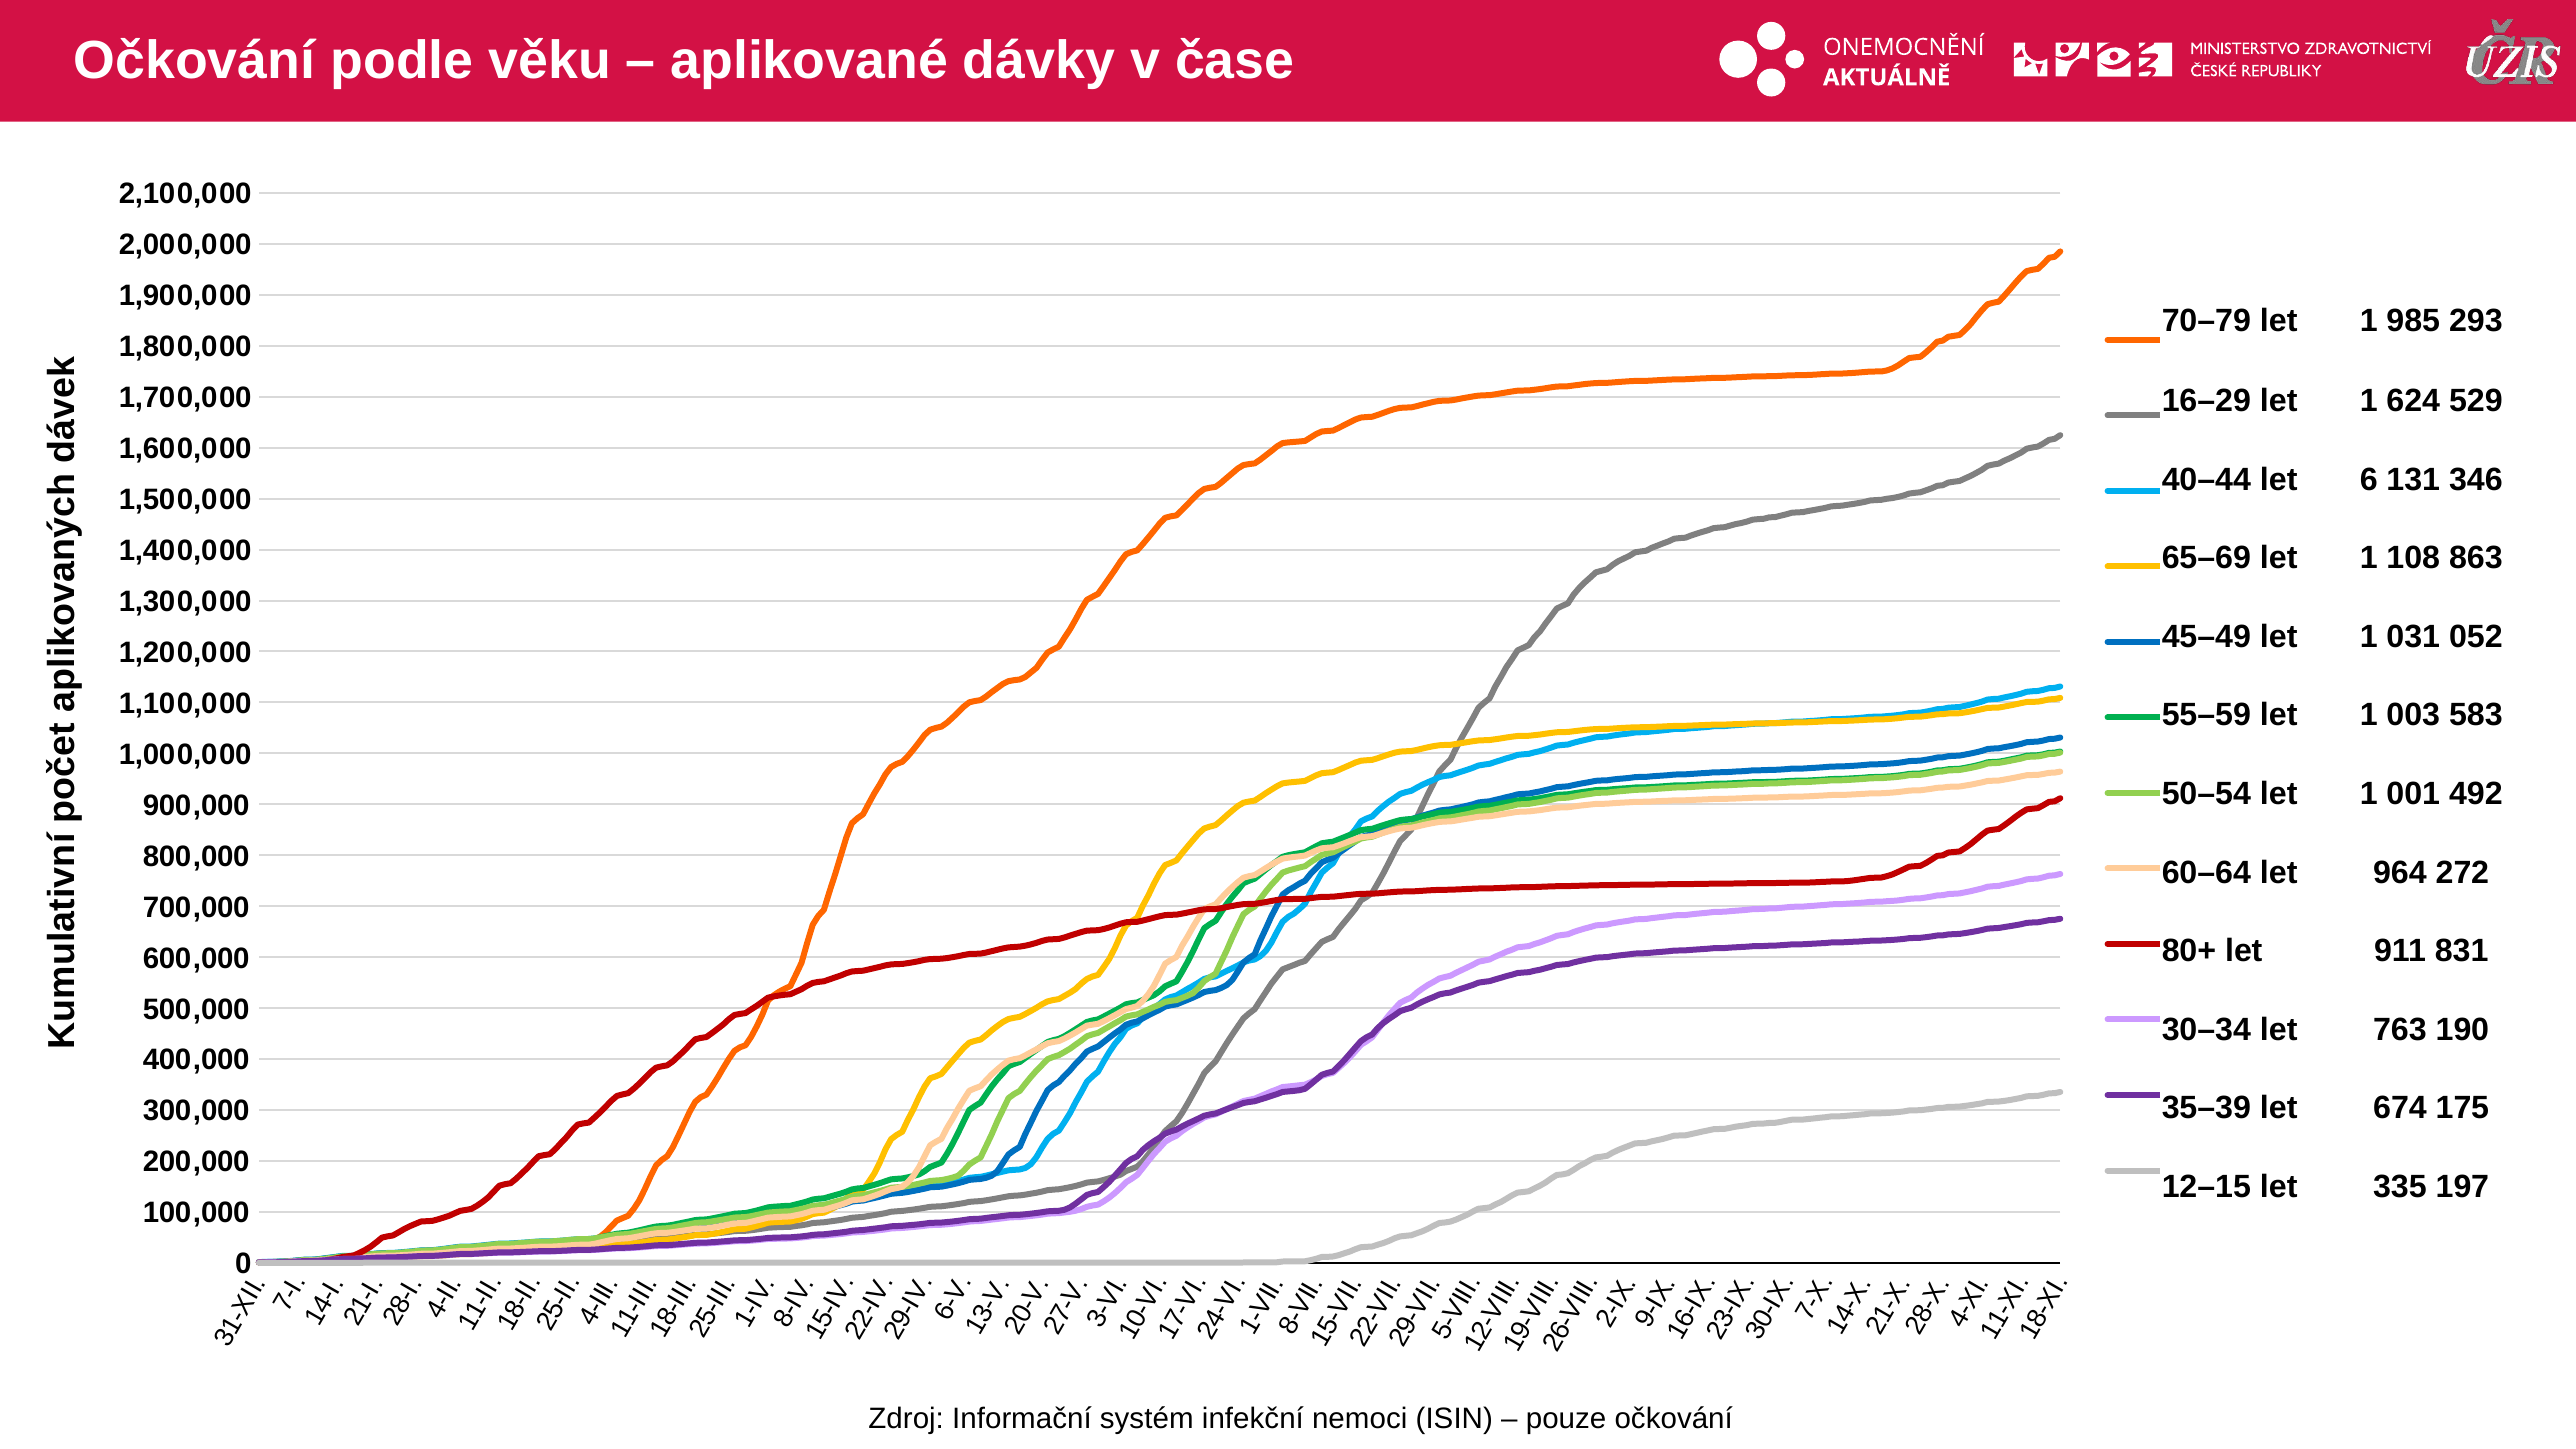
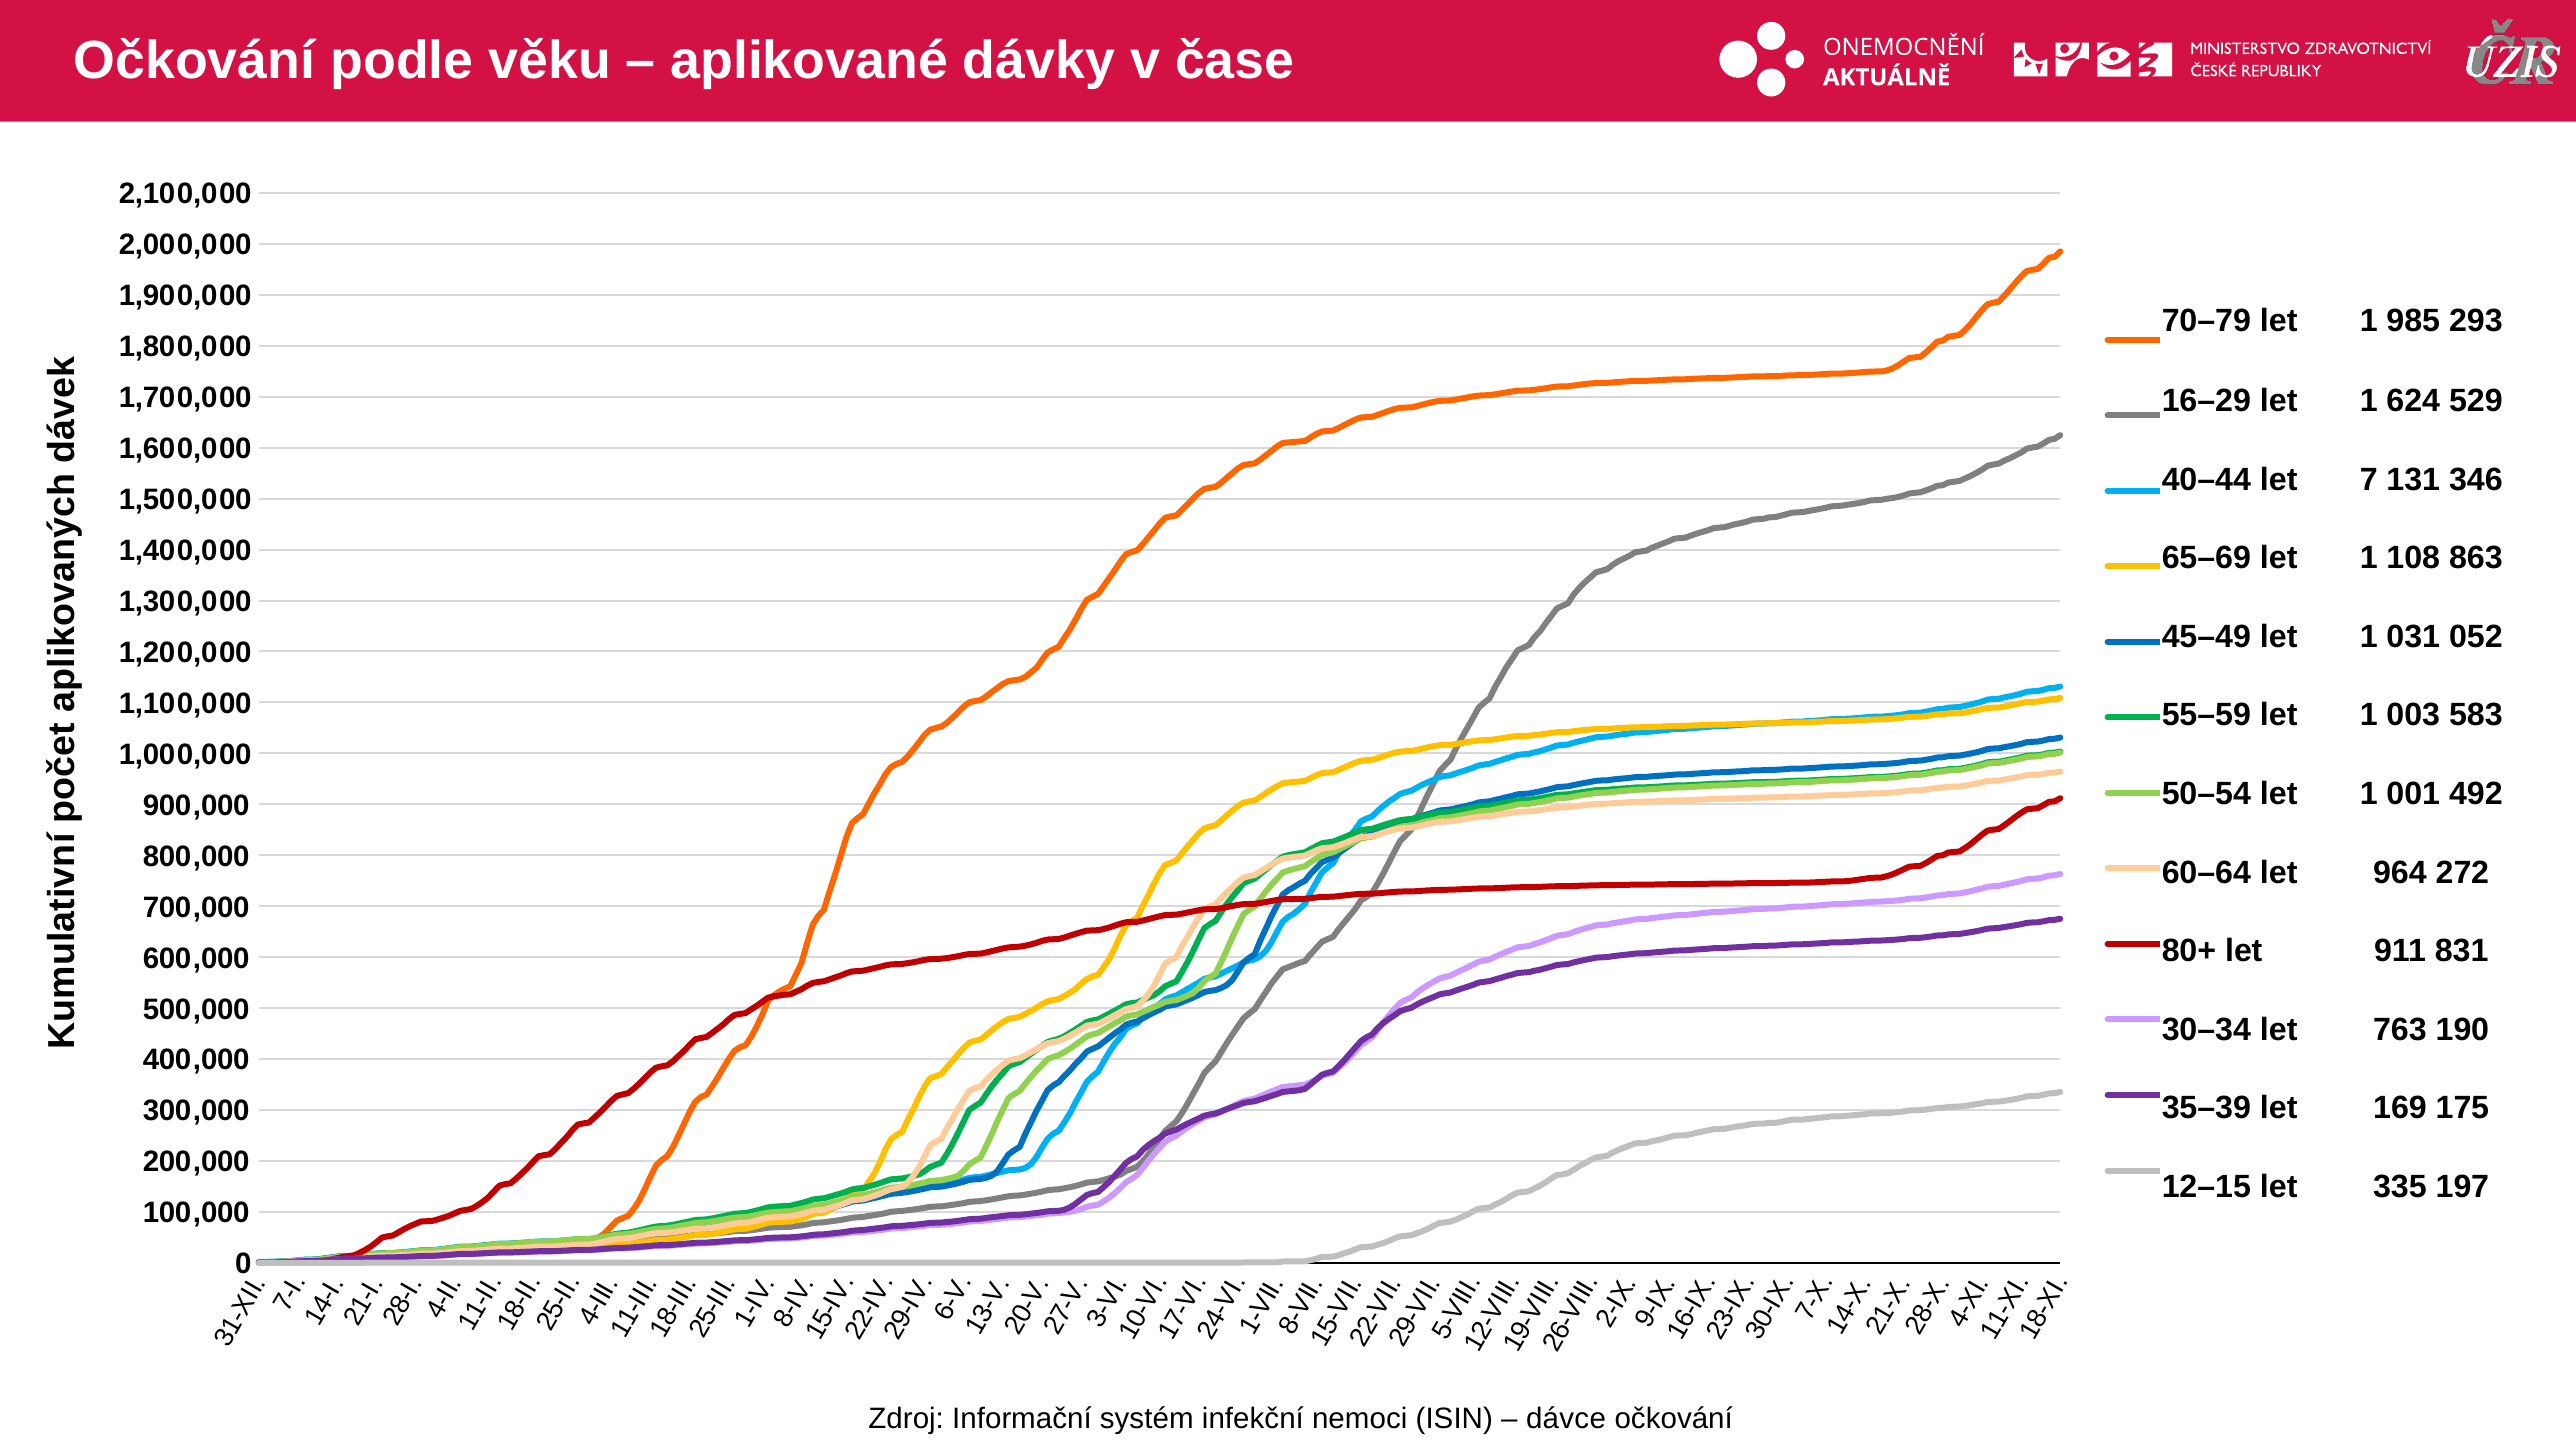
let 6: 6 -> 7 (2369, 480)
674: 674 -> 169 (2400, 1108)
pouze: pouze -> dávce (1566, 1418)
